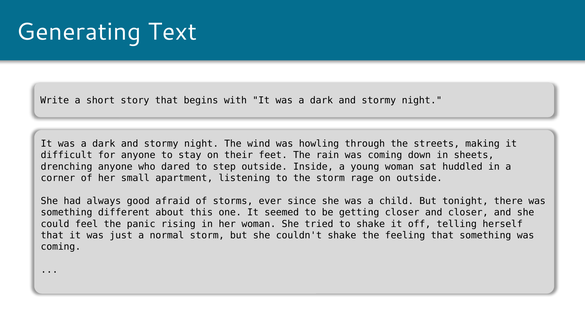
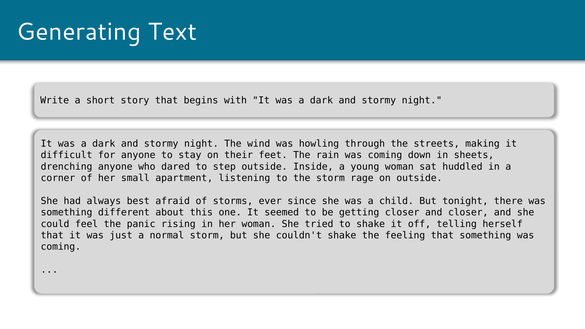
good: good -> best (138, 201)
